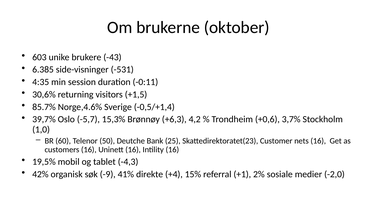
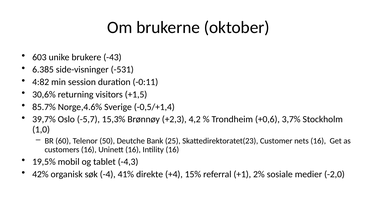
4:35: 4:35 -> 4:82 (41, 82)
+6,3: +6,3 -> +2,3 (174, 119)
-9: -9 -> -4 (108, 174)
